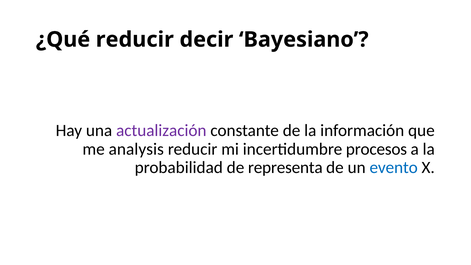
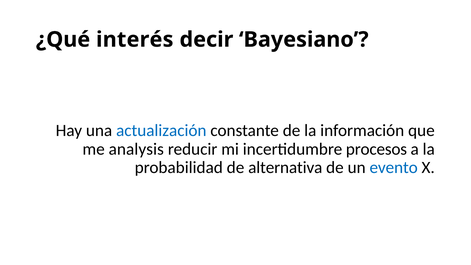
¿Qué reducir: reducir -> interés (135, 40)
actualización colour: purple -> blue (161, 130)
representa: representa -> alternativa (285, 168)
